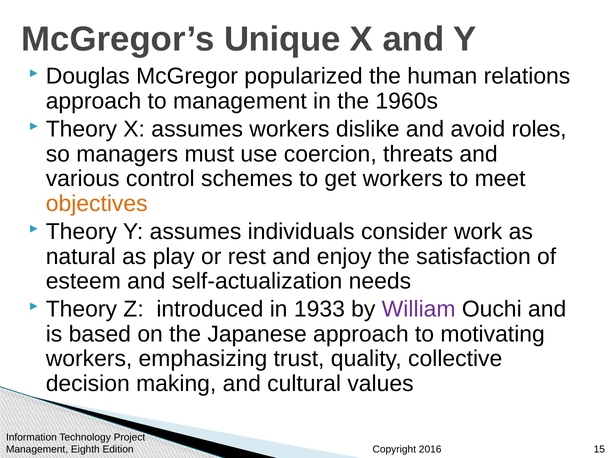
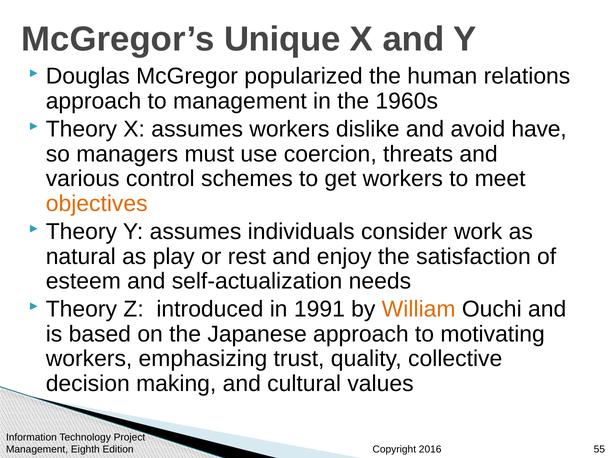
roles: roles -> have (539, 129)
1933: 1933 -> 1991 (319, 310)
William colour: purple -> orange (419, 310)
15: 15 -> 55 (599, 450)
